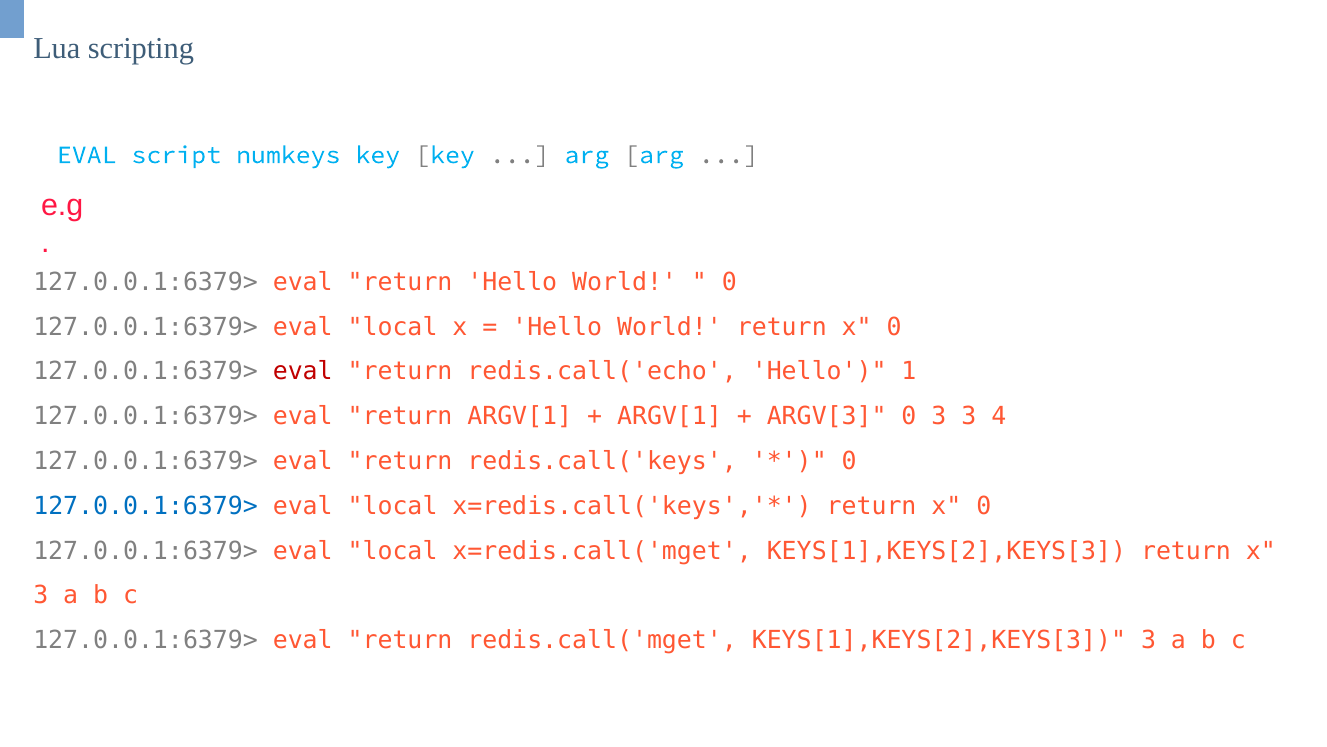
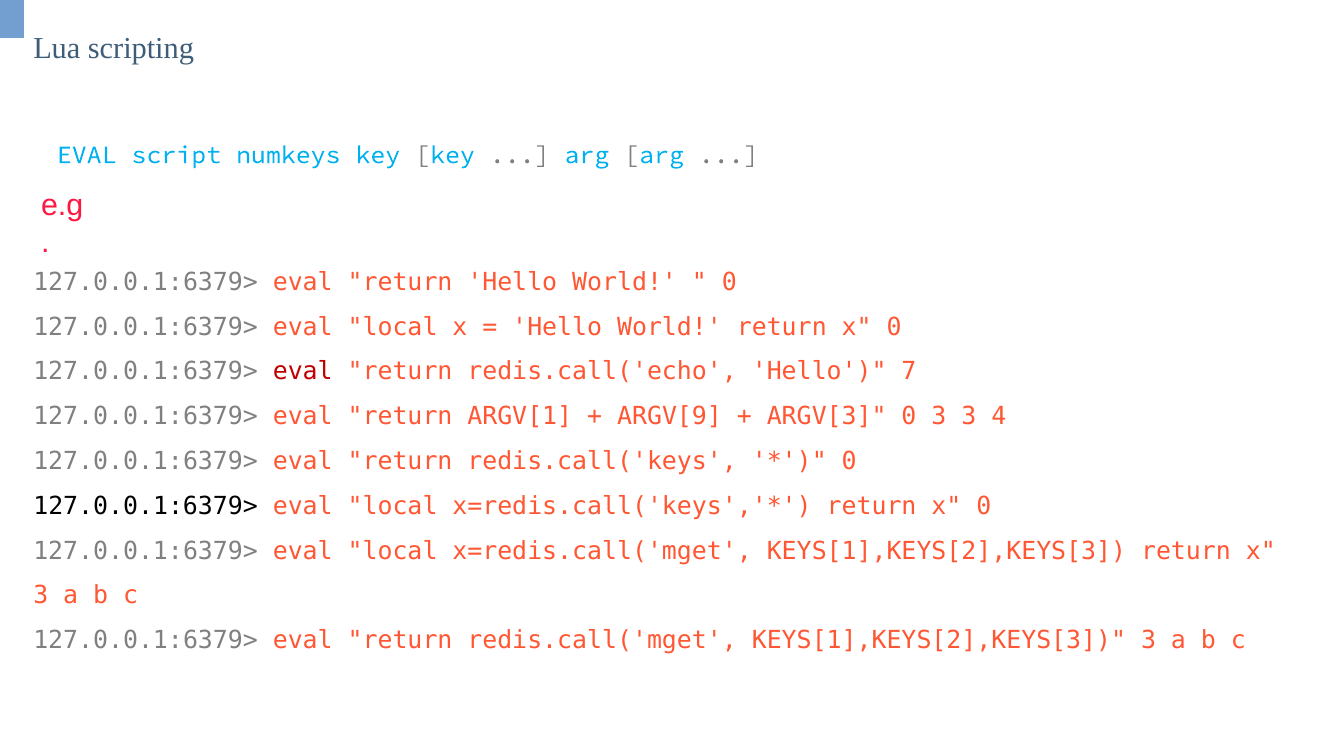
1: 1 -> 7 (909, 371)
ARGV[1: ARGV[1 -> ARGV[9 (670, 416)
127.0.0.1:6379> colour: blue -> black (146, 506)
